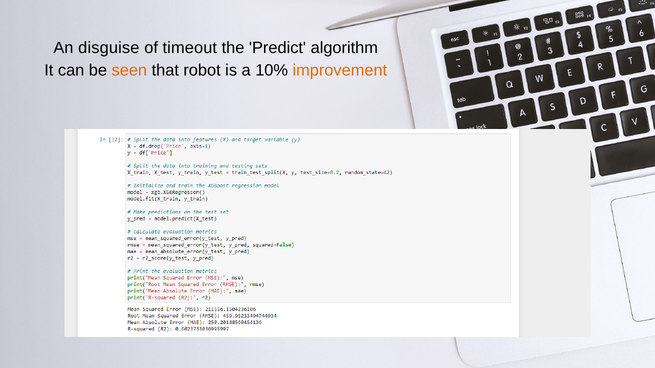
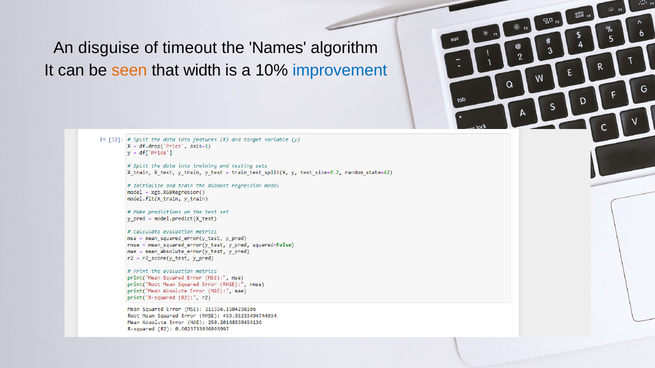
Predict: Predict -> Names (278, 48)
robot: robot -> width (202, 71)
improvement colour: orange -> blue (340, 71)
